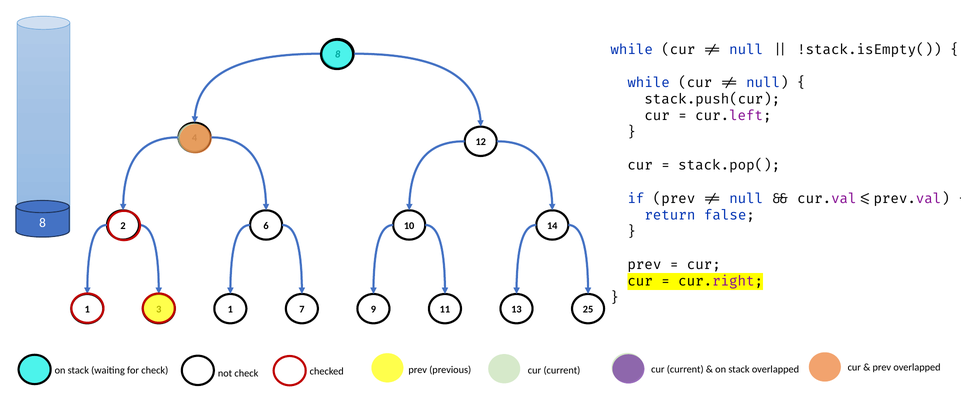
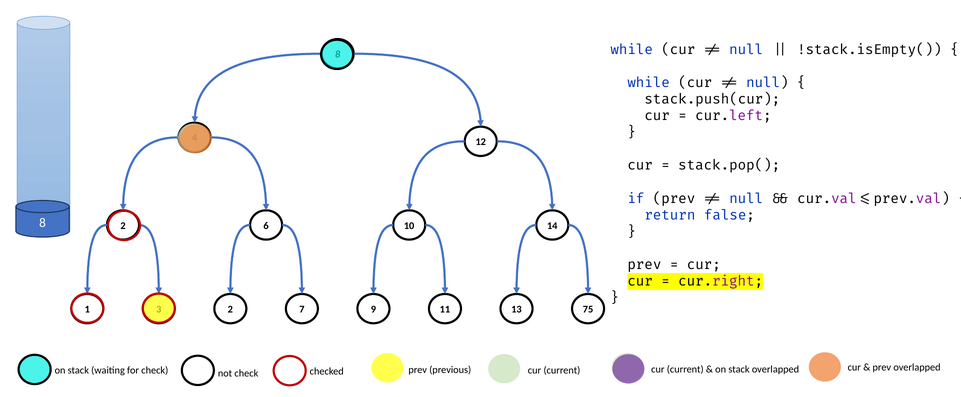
1: 1 -> 2 (230, 309)
25: 25 -> 75 (588, 309)
